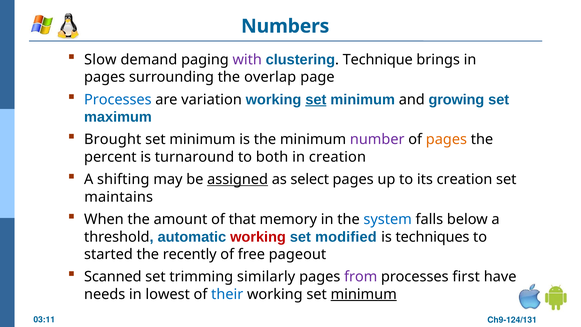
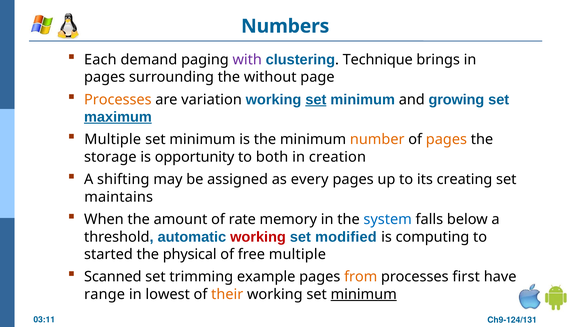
Slow: Slow -> Each (100, 60)
overlap: overlap -> without (270, 77)
Processes colour: blue -> orange (118, 99)
maximum underline: none -> present (118, 117)
Brought: Brought -> Multiple (113, 139)
number colour: purple -> orange (377, 139)
percent: percent -> storage (110, 157)
turnaround: turnaround -> opportunity (195, 157)
assigned underline: present -> none (238, 179)
select: select -> every (310, 179)
its creation: creation -> creating (464, 179)
that: that -> rate (242, 219)
techniques: techniques -> computing (432, 237)
recently: recently -> physical (190, 254)
free pageout: pageout -> multiple (297, 254)
similarly: similarly -> example (266, 277)
from colour: purple -> orange (361, 277)
needs: needs -> range (105, 294)
their colour: blue -> orange (227, 294)
